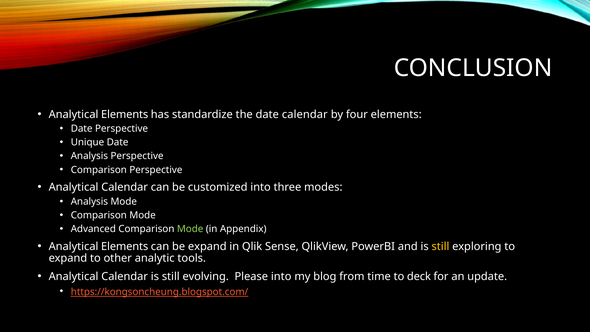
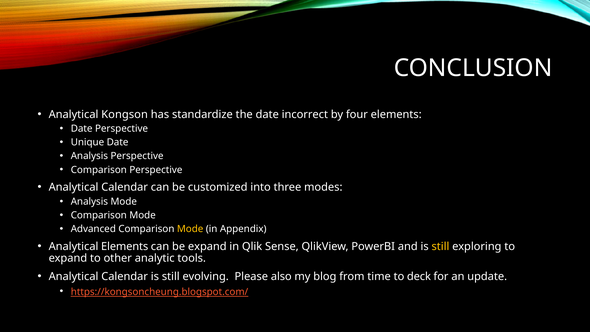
Elements: Elements -> Kongson (125, 114)
date calendar: calendar -> incorrect (305, 114)
Mode colour: light green -> yellow (190, 229)
Please into: into -> also (281, 276)
